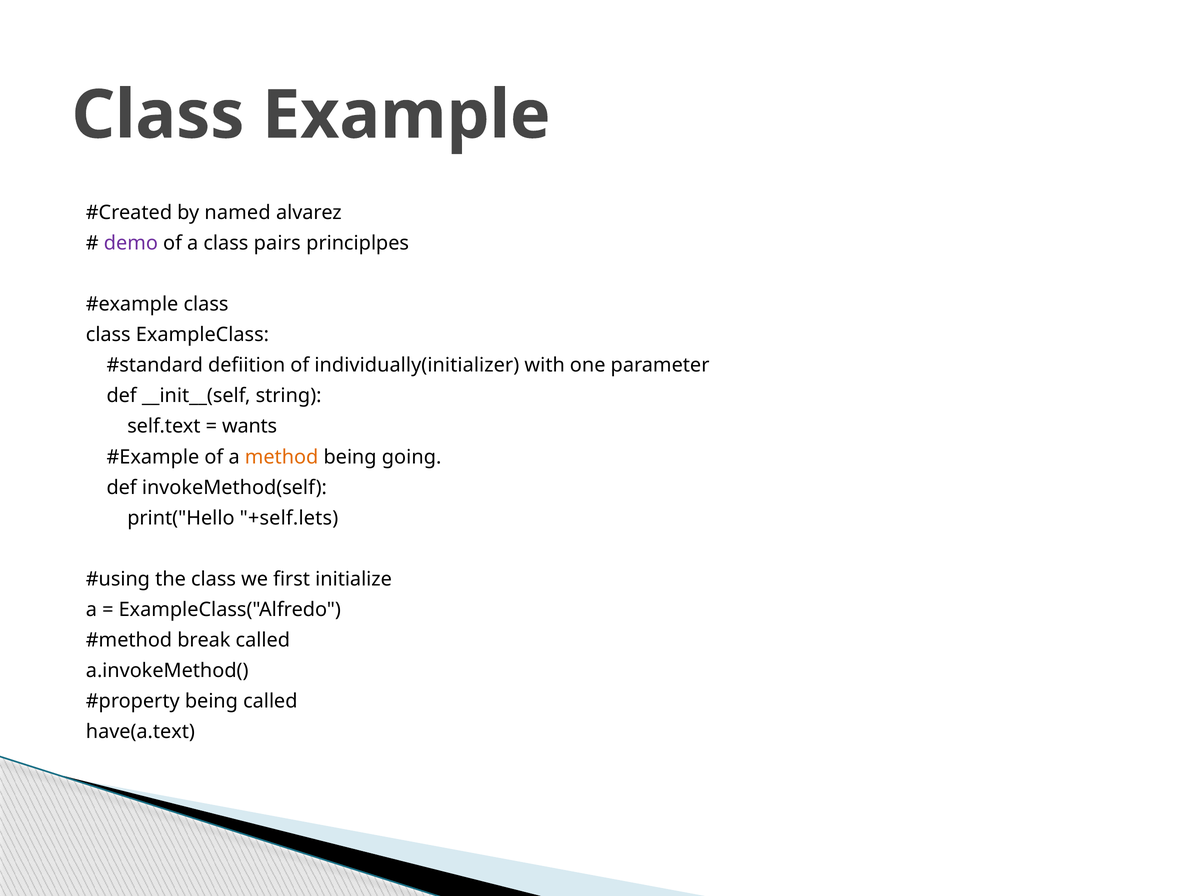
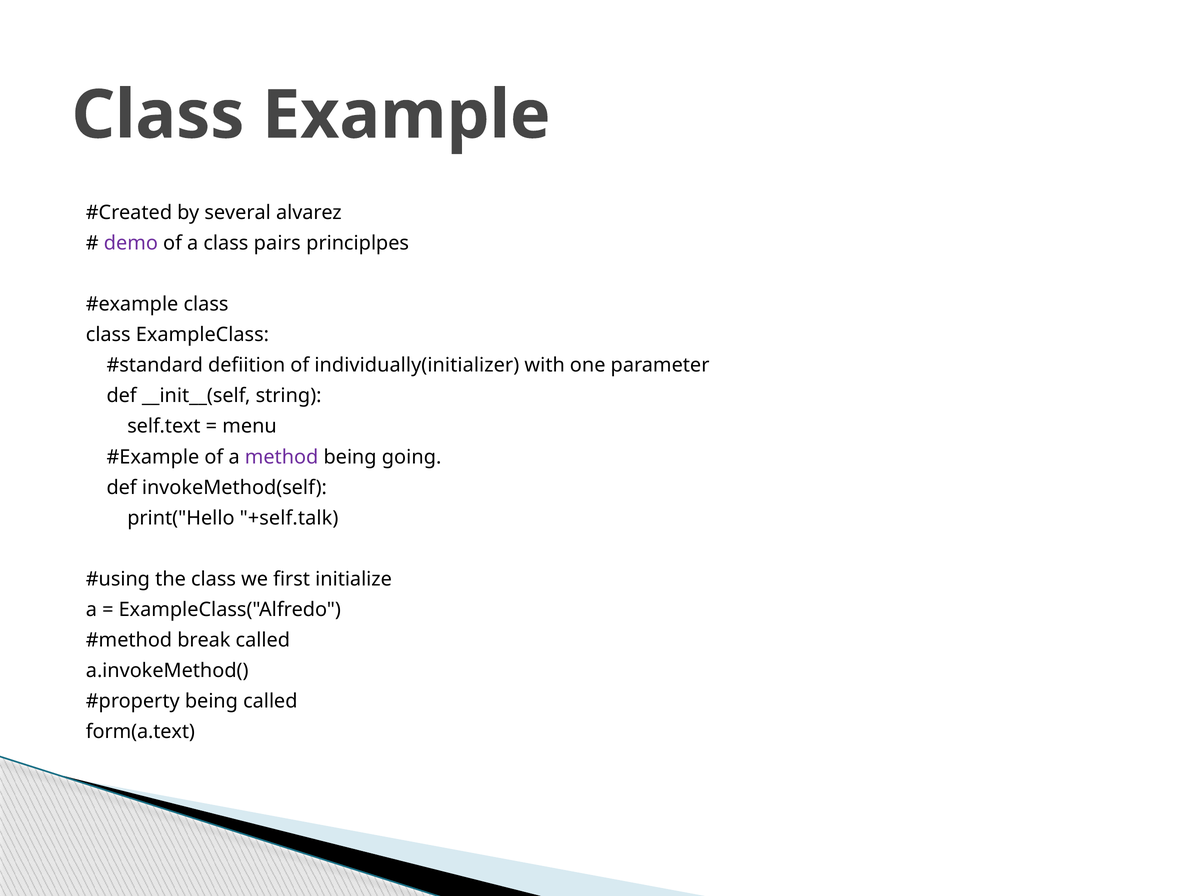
named: named -> several (238, 213)
wants: wants -> menu (250, 427)
method colour: orange -> purple (282, 457)
+self.lets: +self.lets -> +self.talk (289, 518)
have(a.text: have(a.text -> form(a.text (140, 732)
